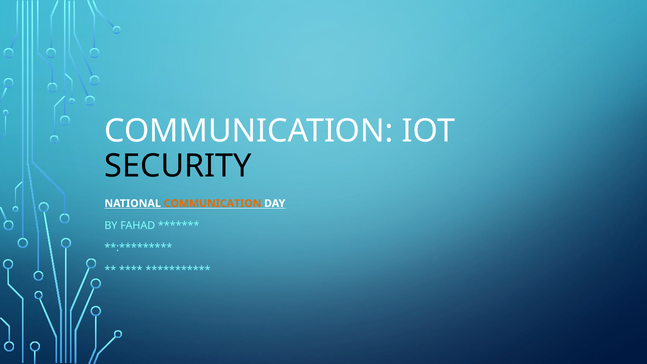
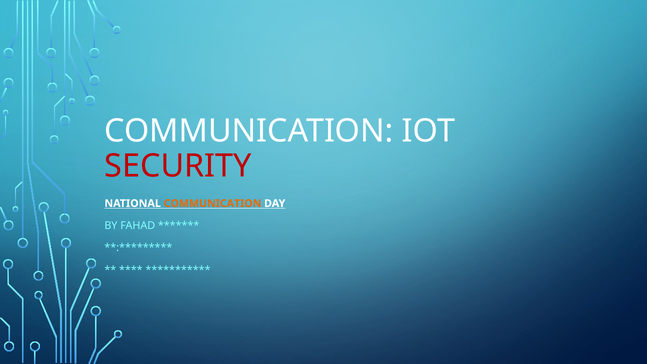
SECURITY colour: black -> red (178, 166)
